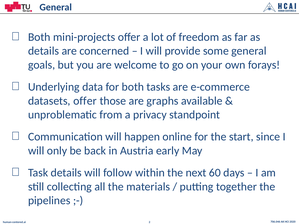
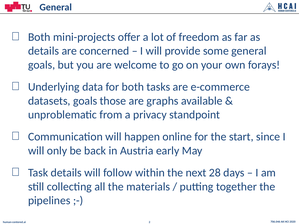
datasets offer: offer -> goals (85, 101)
60: 60 -> 28 (215, 173)
